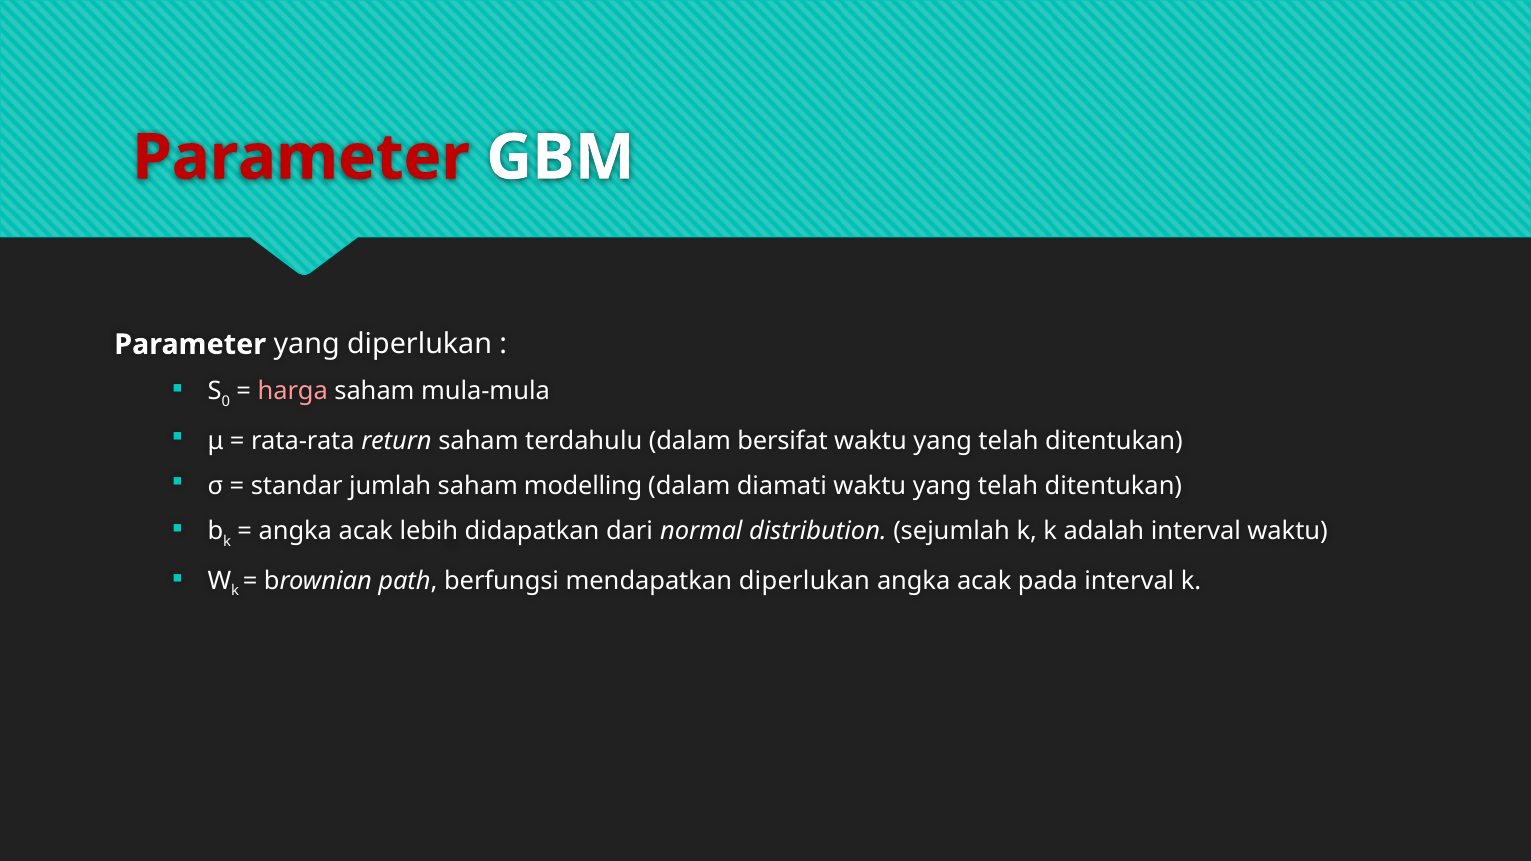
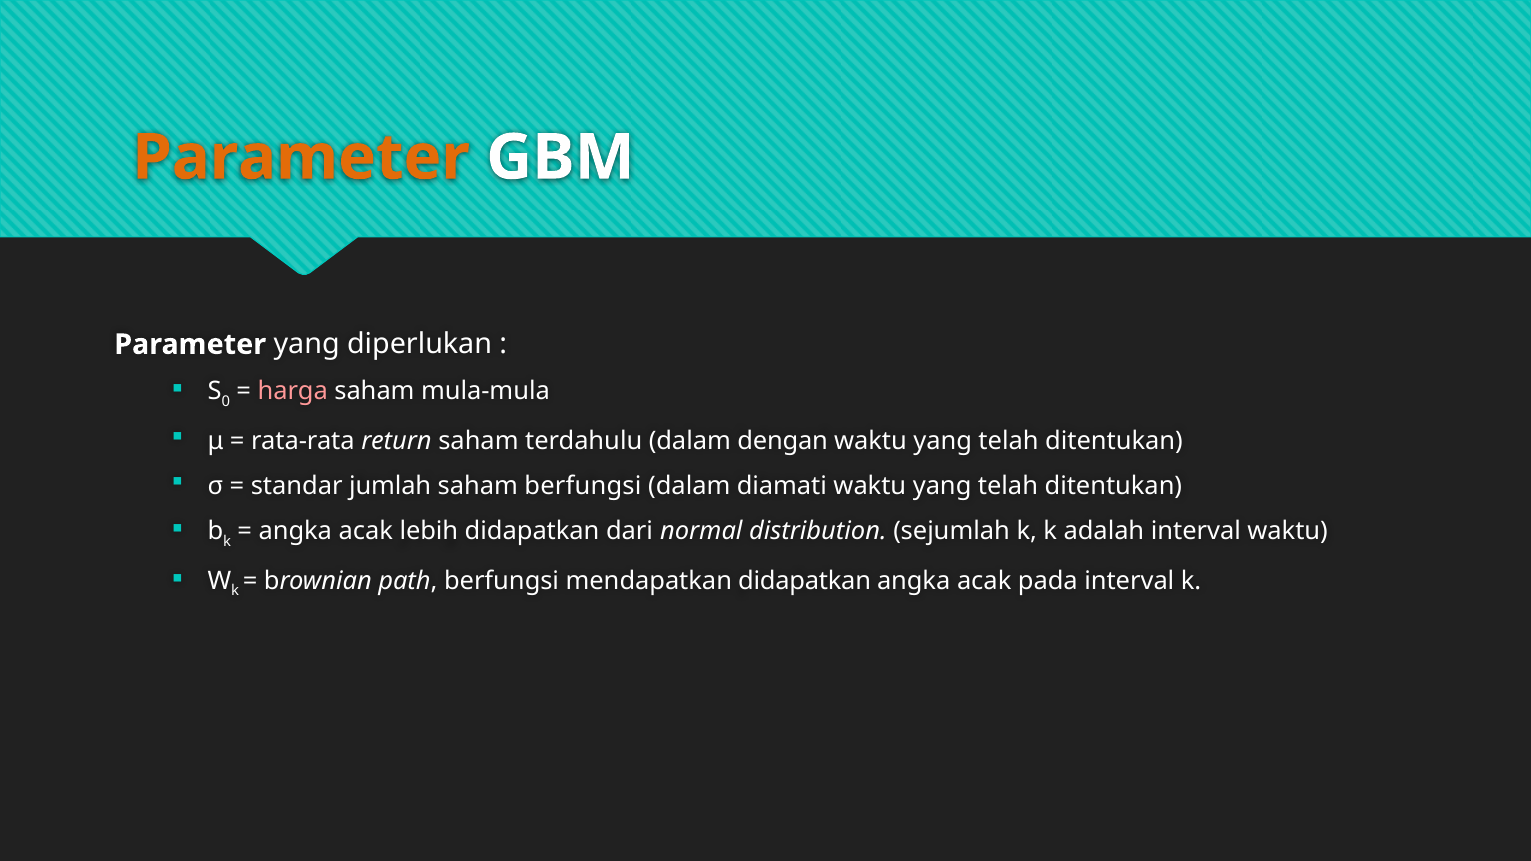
Parameter colour: red -> orange (301, 158)
bersifat: bersifat -> dengan (783, 441)
saham modelling: modelling -> berfungsi (583, 486)
mendapatkan diperlukan: diperlukan -> didapatkan (805, 581)
